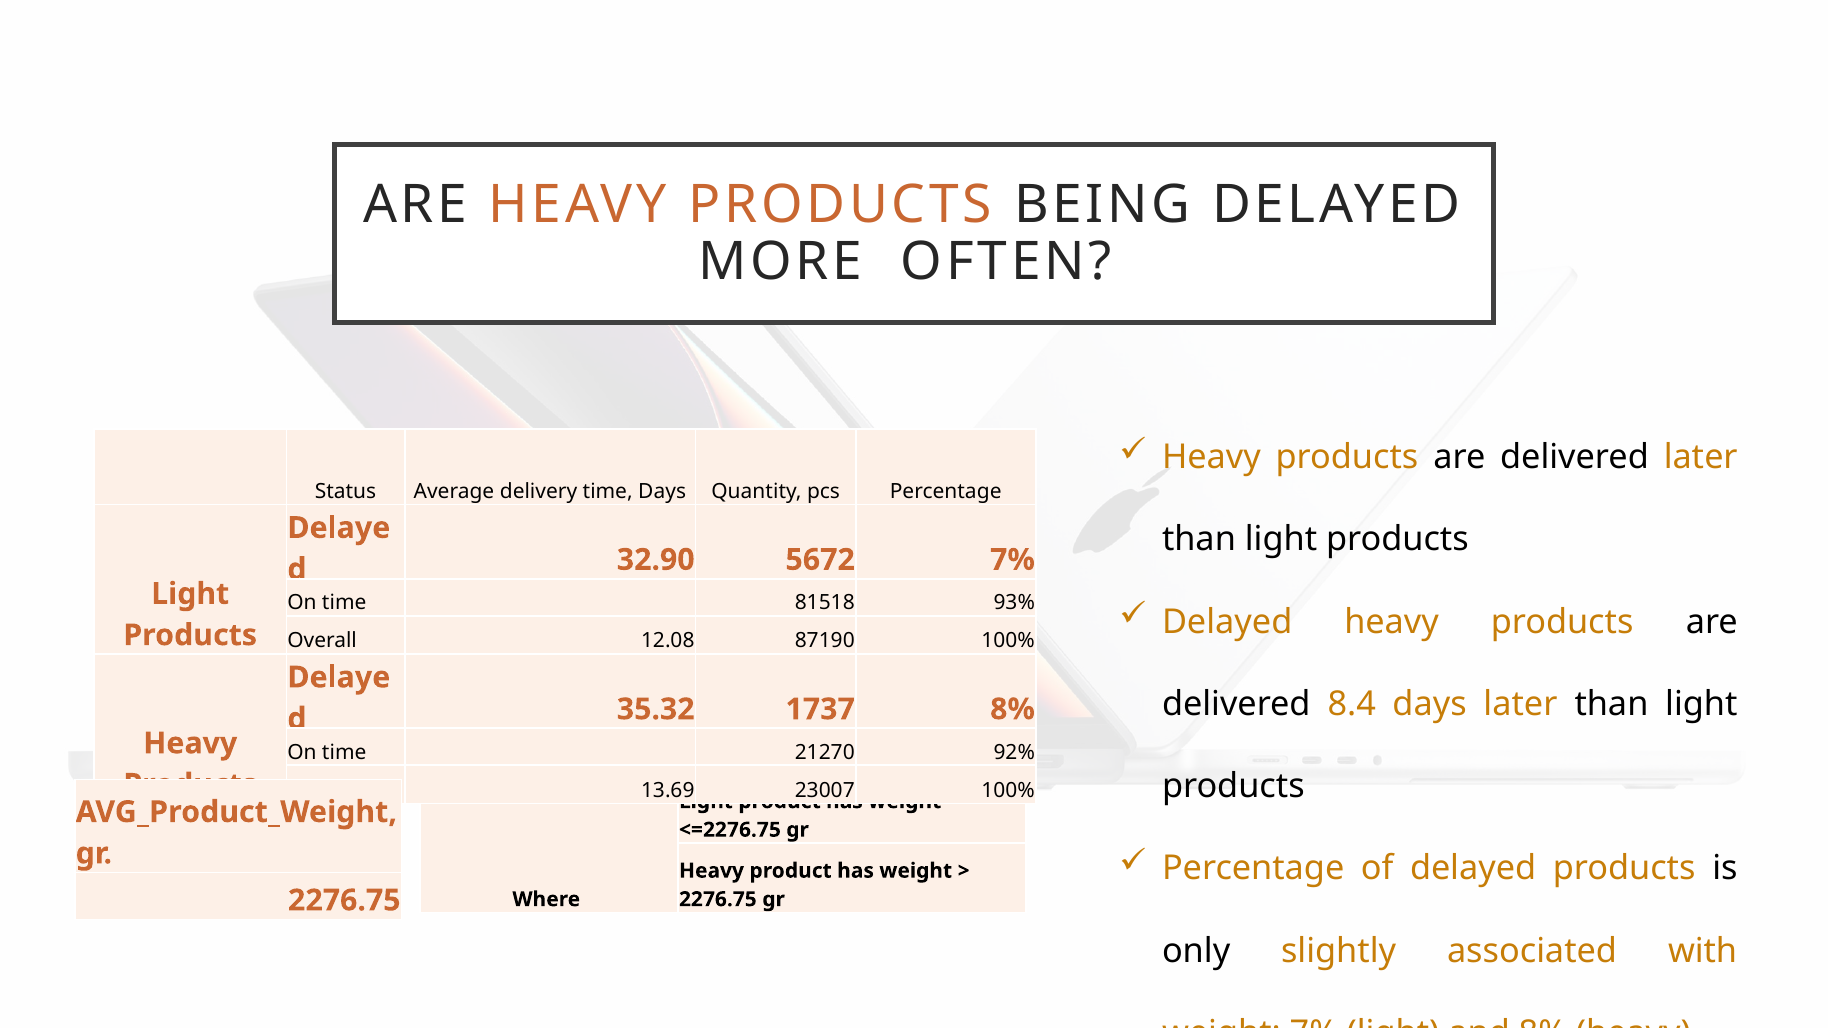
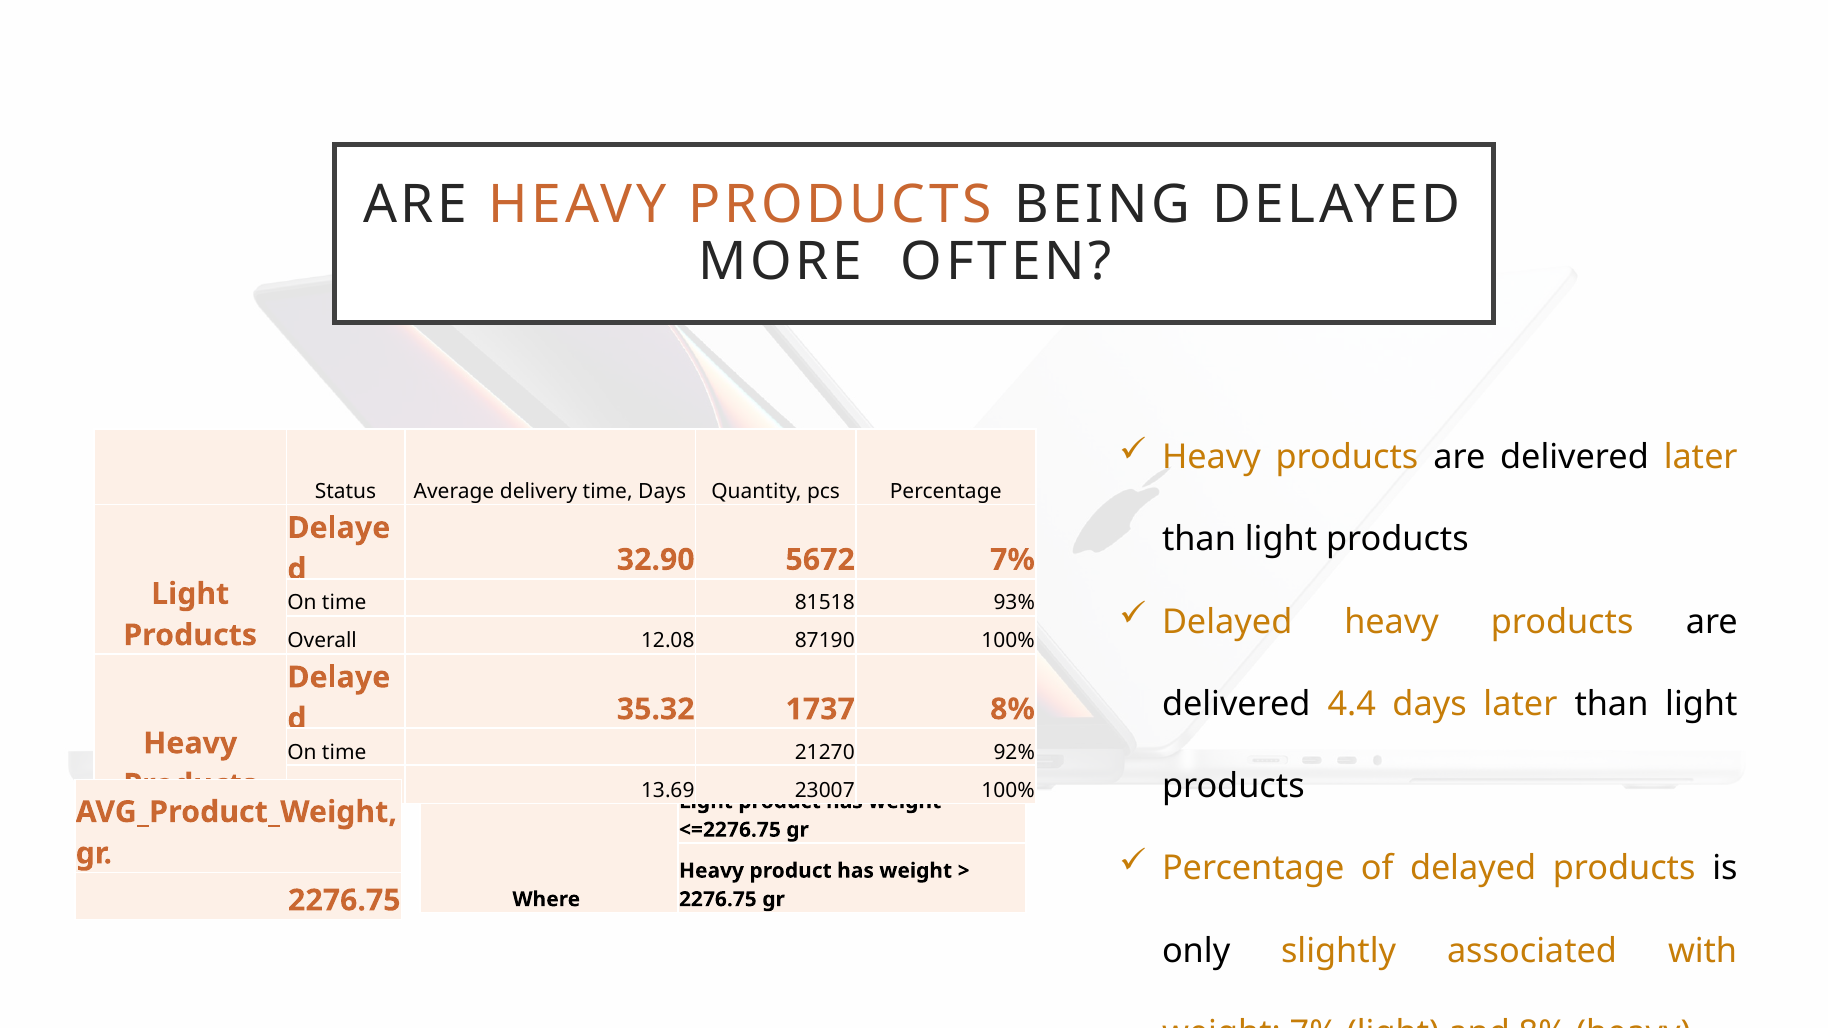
8.4: 8.4 -> 4.4 (1352, 704)
